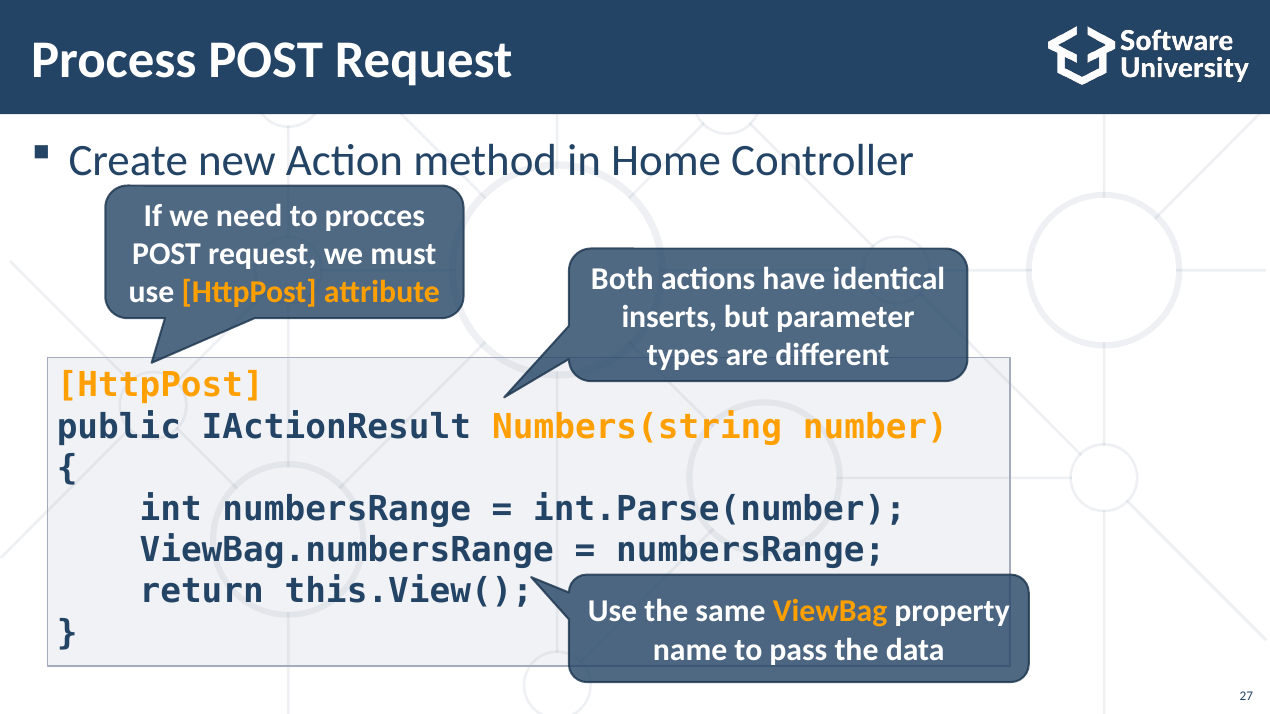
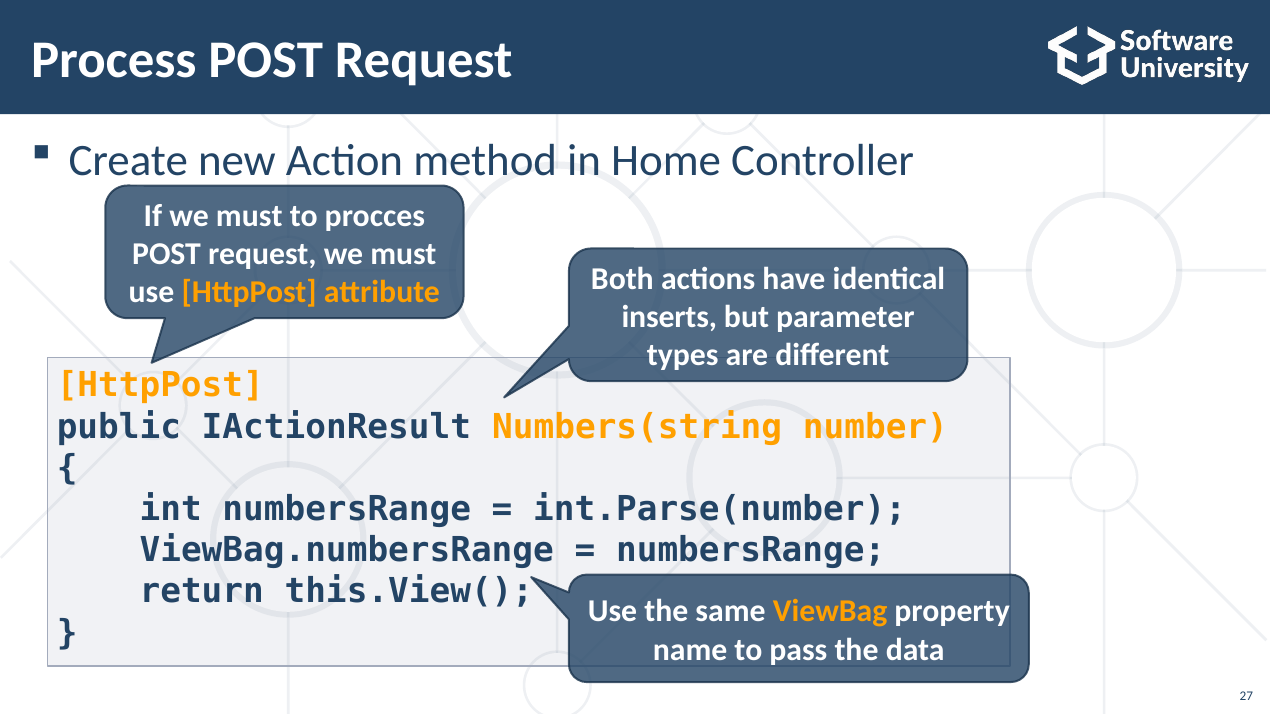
If we need: need -> must (249, 216)
